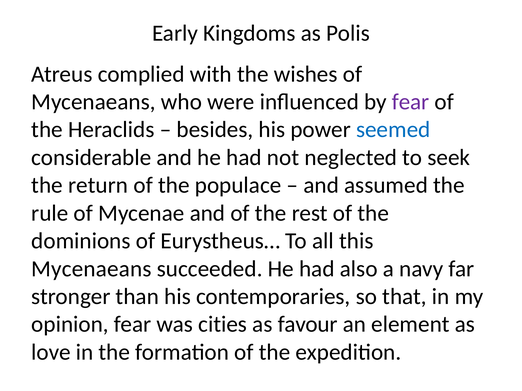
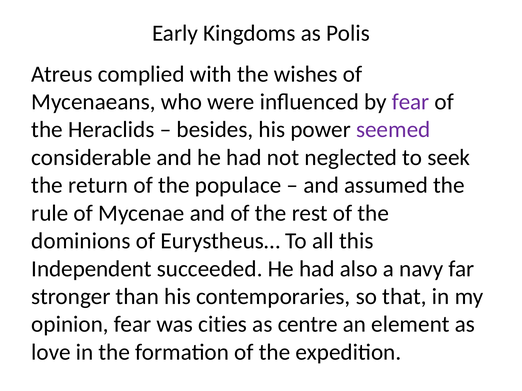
seemed colour: blue -> purple (393, 130)
Mycenaeans: Mycenaeans -> Independent (91, 269)
favour: favour -> centre (308, 325)
